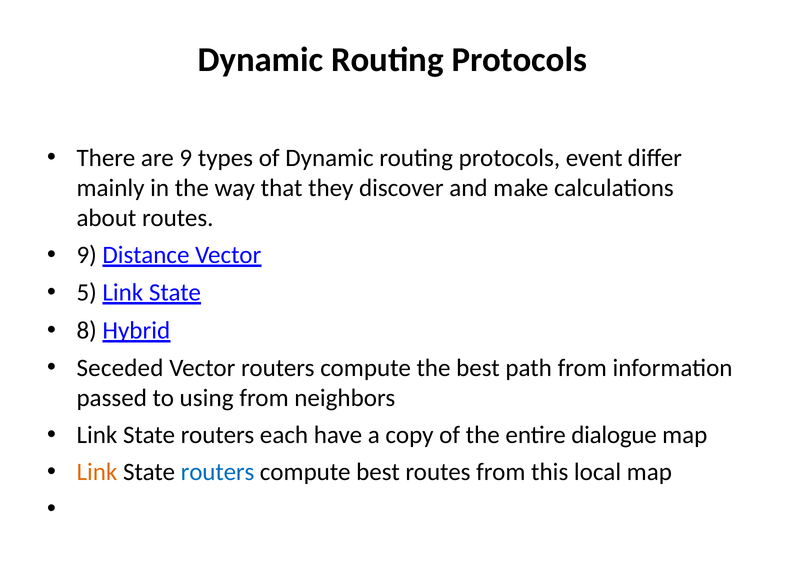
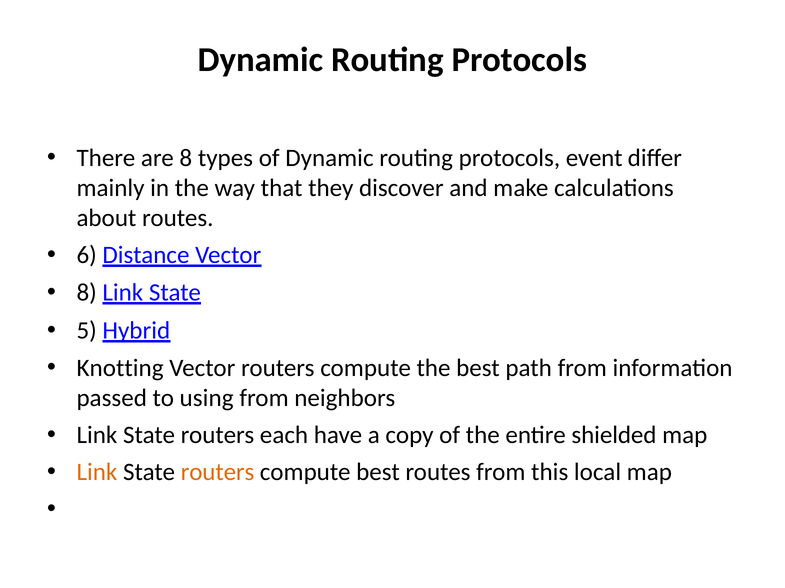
are 9: 9 -> 8 (186, 158)
9: 9 -> 6 (87, 255)
5: 5 -> 8 (87, 293)
8: 8 -> 5 (87, 331)
Seceded: Seceded -> Knotting (120, 368)
dialogue: dialogue -> shielded (614, 436)
routers colour: blue -> orange (218, 473)
